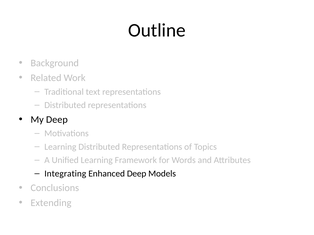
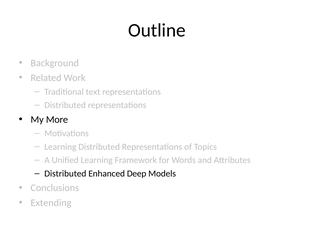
My Deep: Deep -> More (57, 120)
Integrating: Integrating -> Distributed (65, 174)
